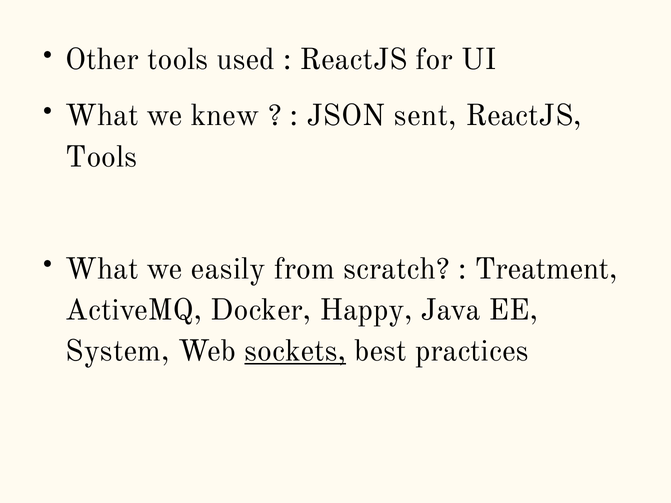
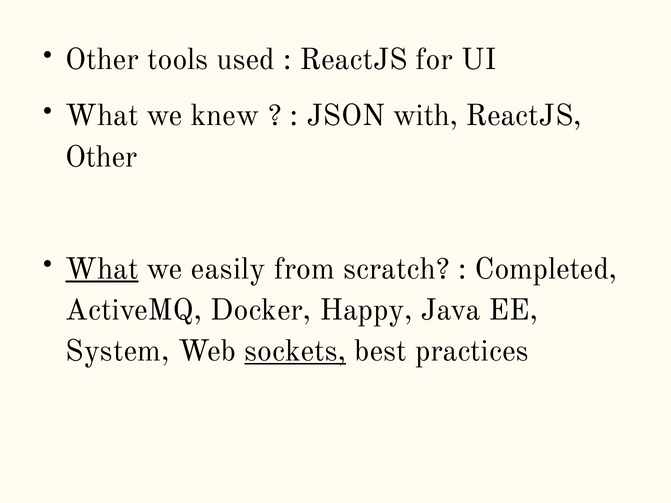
sent: sent -> with (426, 116)
Tools: Tools -> Other (101, 157)
What underline: none -> present (102, 269)
Treatment: Treatment -> Completed (546, 269)
